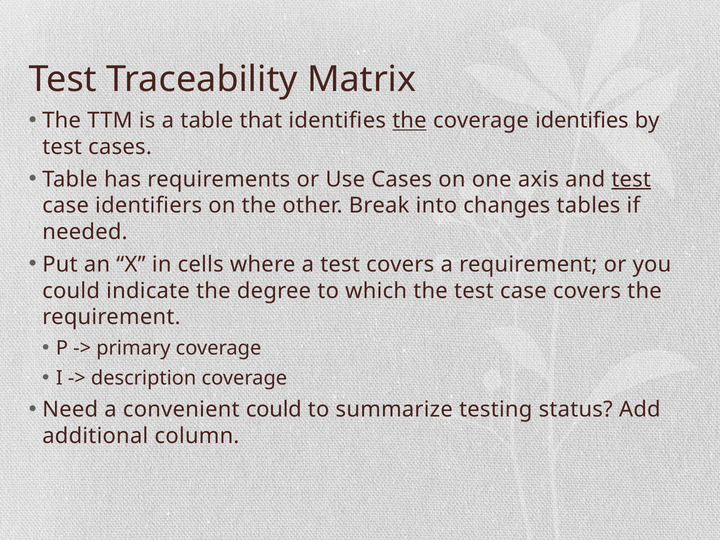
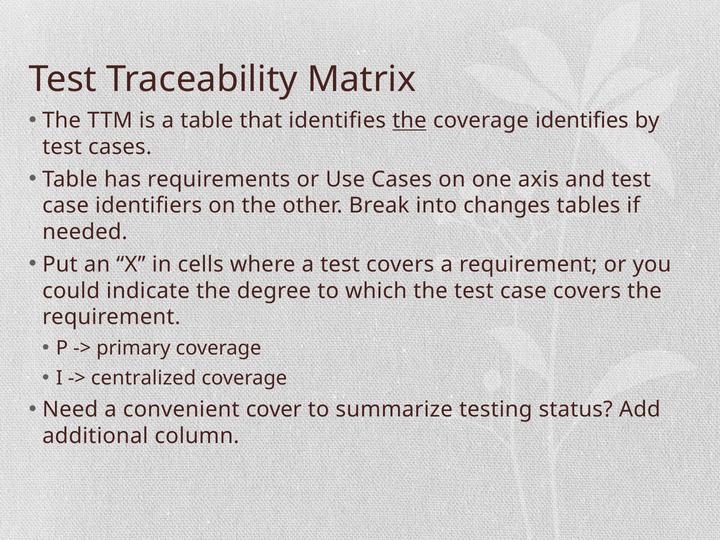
test underline: present -> none (631, 179)
description: description -> centralized (144, 378)
convenient could: could -> cover (274, 410)
